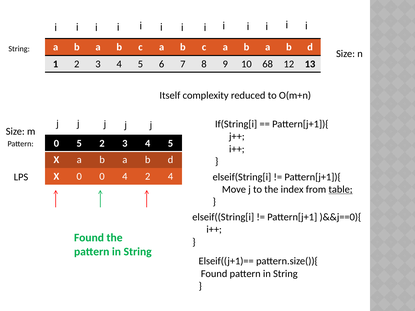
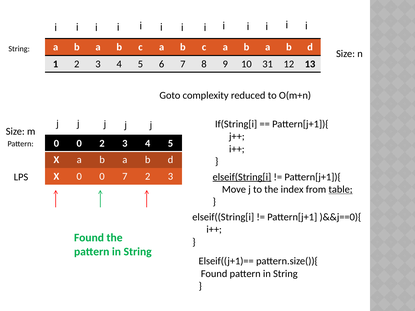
68: 68 -> 31 (268, 64)
Itself: Itself -> Goto (170, 95)
5: 5 -> 0 (79, 143)
0 4: 4 -> 7 (125, 177)
4: 4 -> 3 (171, 177)
elseif(String[i underline: none -> present (242, 177)
